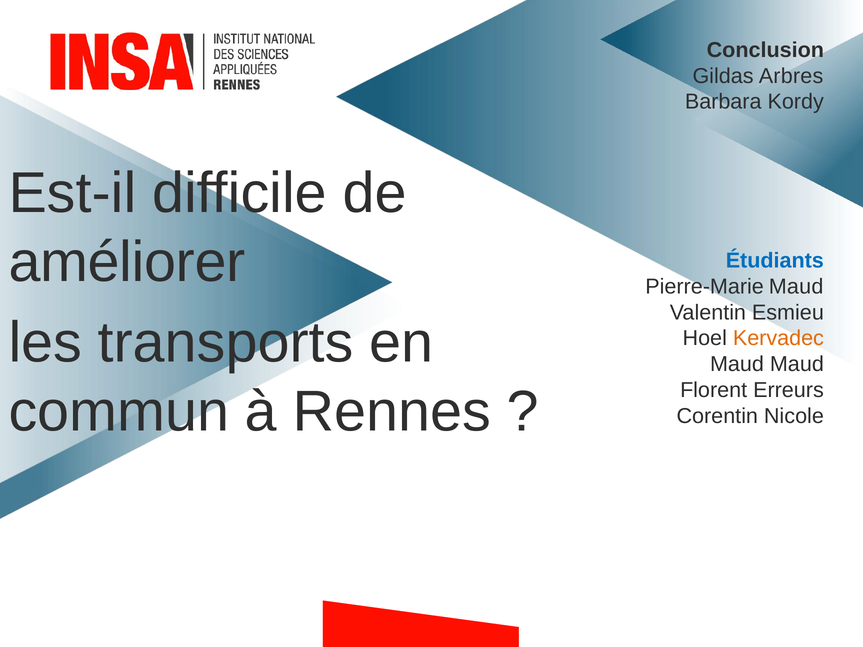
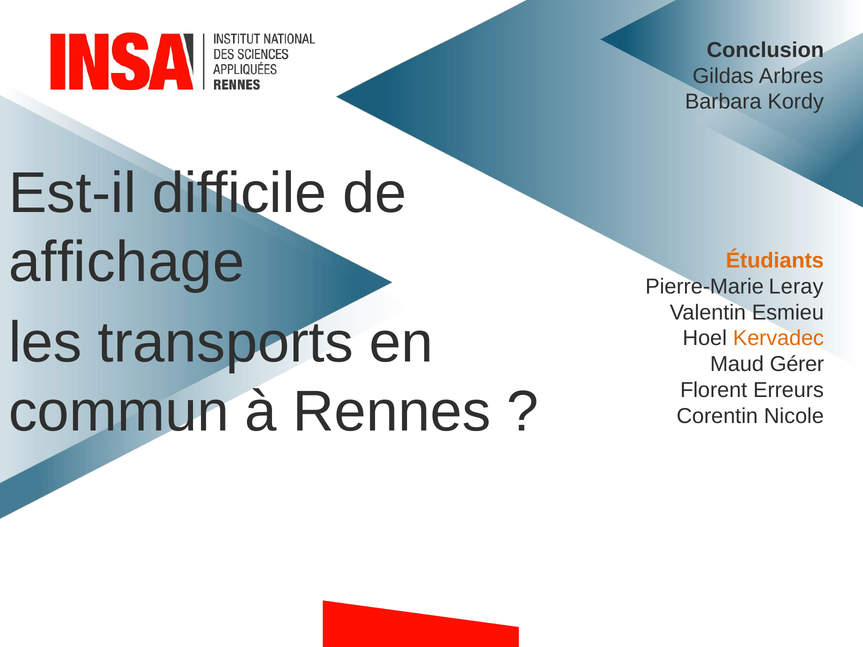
améliorer: améliorer -> affichage (127, 262)
Étudiants colour: blue -> orange (775, 261)
Pierre-Marie Maud: Maud -> Leray (796, 287)
Maud Maud: Maud -> Gérer (797, 364)
